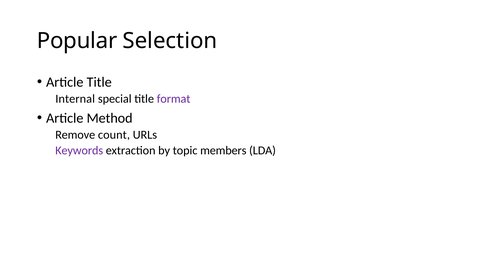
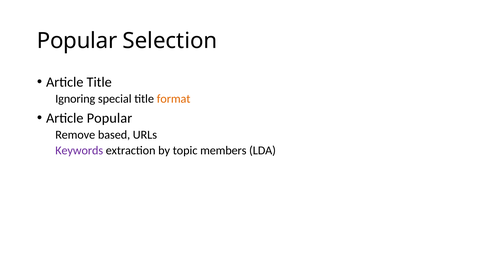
Internal: Internal -> Ignoring (75, 99)
format colour: purple -> orange (174, 99)
Article Method: Method -> Popular (110, 118)
count: count -> based (114, 135)
